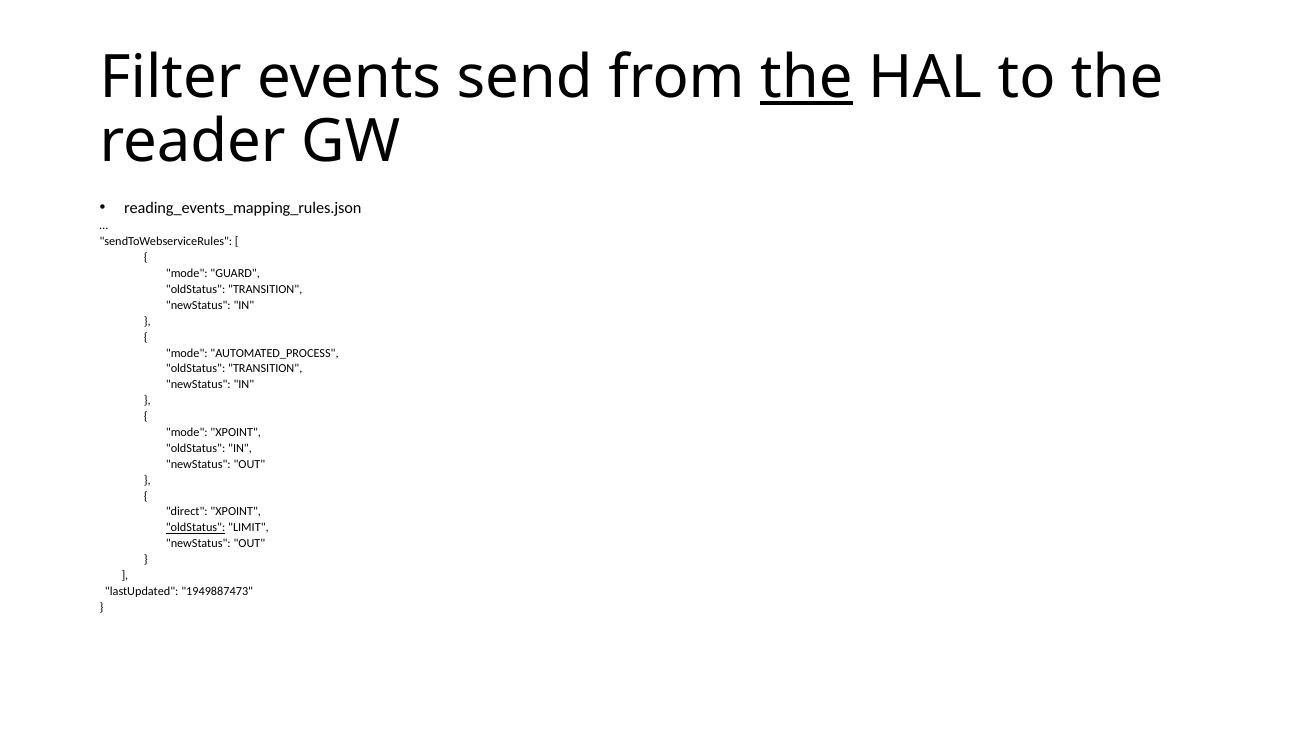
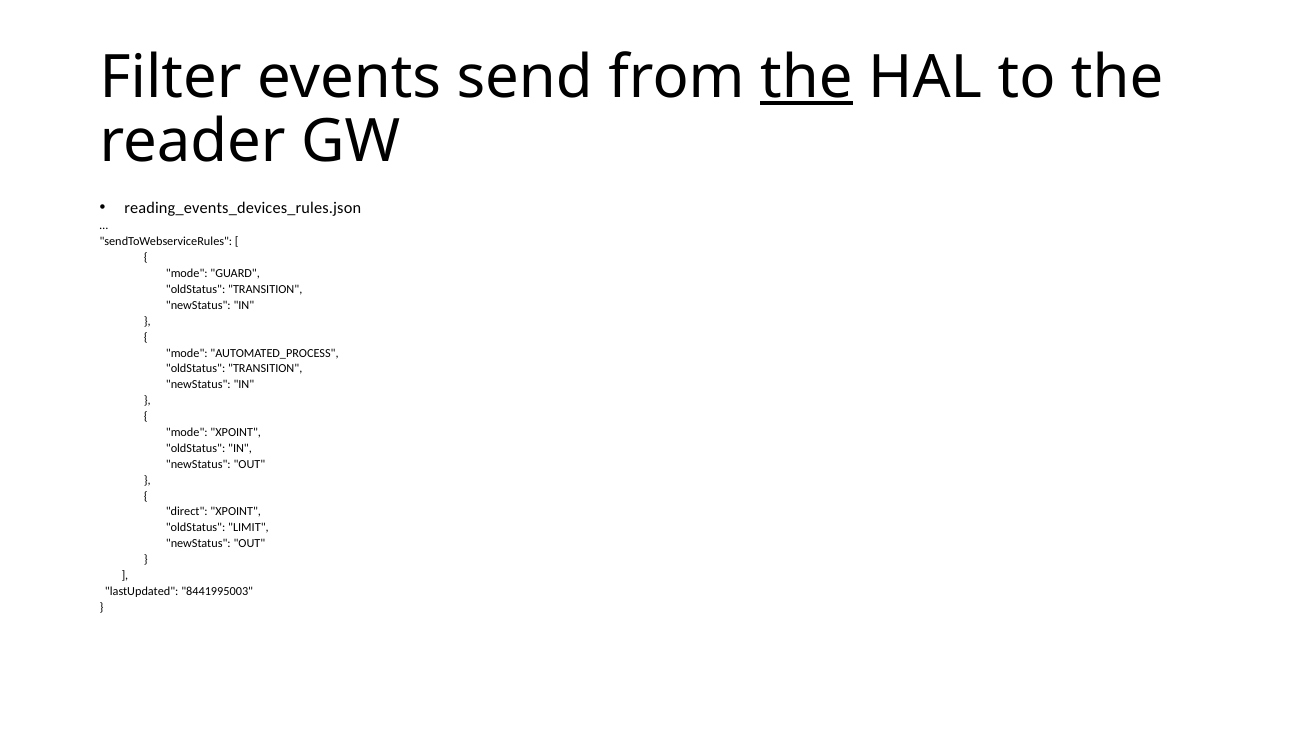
reading_events_mapping_rules.json: reading_events_mapping_rules.json -> reading_events_devices_rules.json (243, 208)
oldStatus underline: present -> none (196, 528)
1949887473: 1949887473 -> 8441995003 (217, 591)
